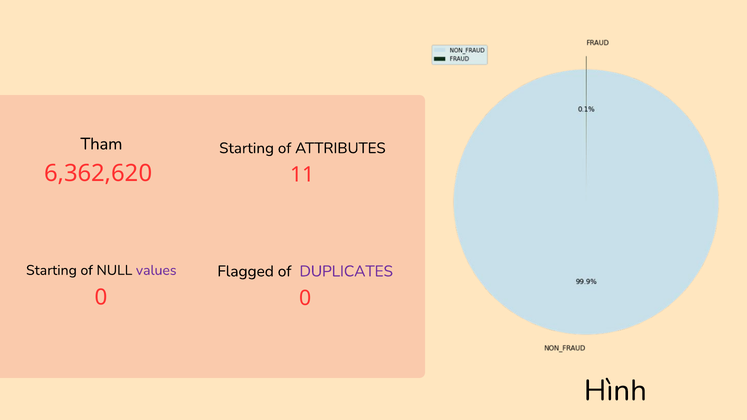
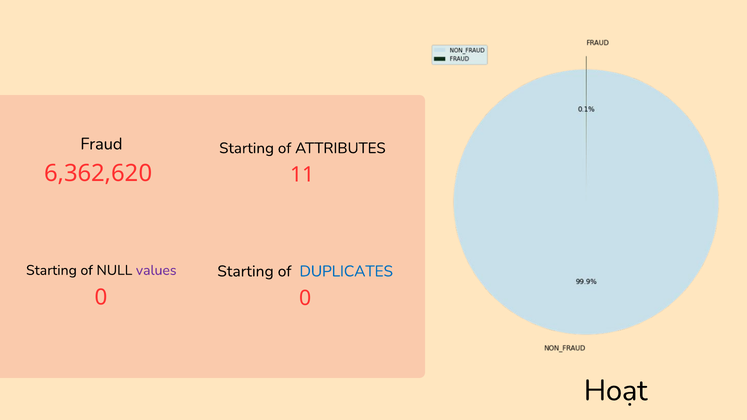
Tham: Tham -> Fraud (101, 144)
Flagged: Flagged -> Starting (245, 271)
DUPLICATES colour: purple -> blue (346, 271)
Hình: Hình -> Hoạt (616, 391)
